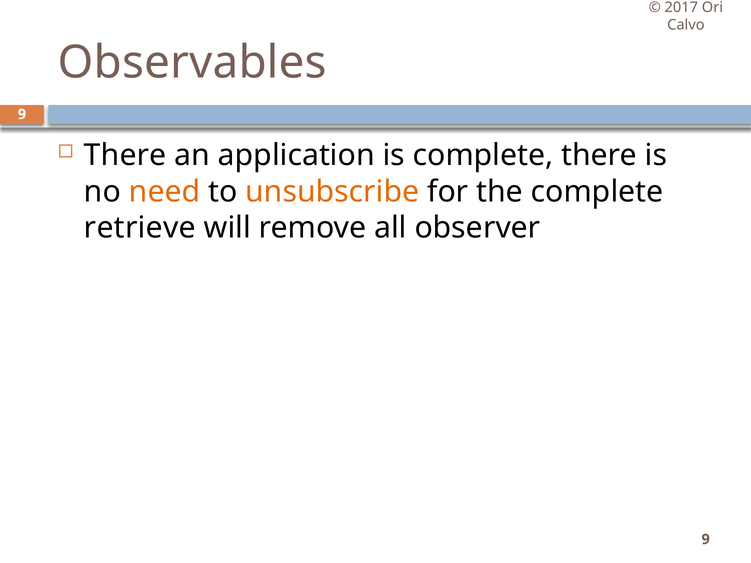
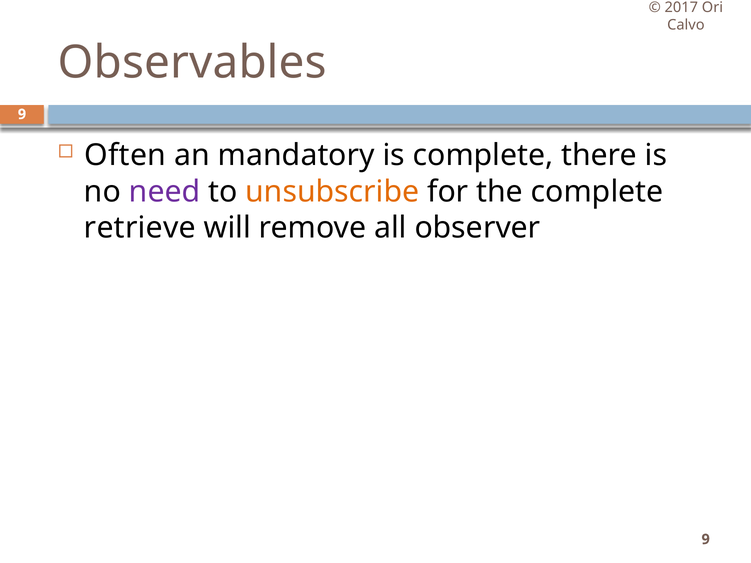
There: There -> Often (125, 155)
application: application -> mandatory (296, 155)
need colour: orange -> purple (165, 192)
